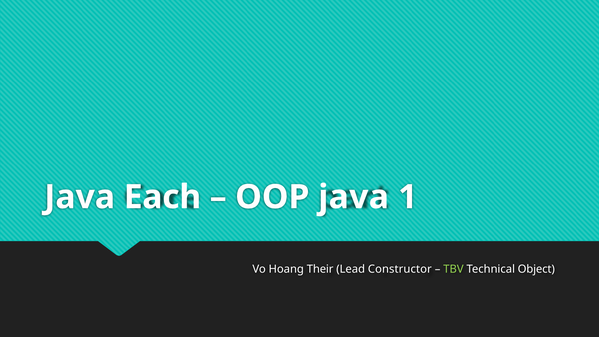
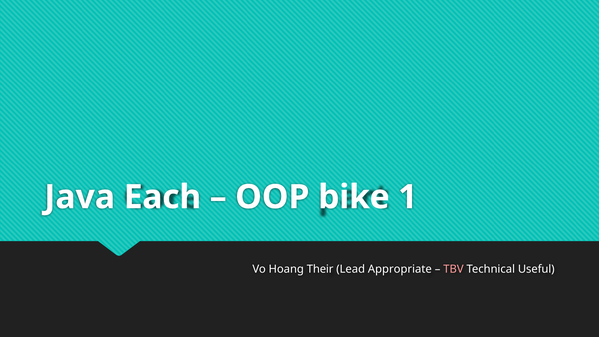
OOP java: java -> bike (354, 197)
Constructor: Constructor -> Appropriate (400, 269)
TBV colour: light green -> pink (453, 269)
Object: Object -> Useful (536, 269)
